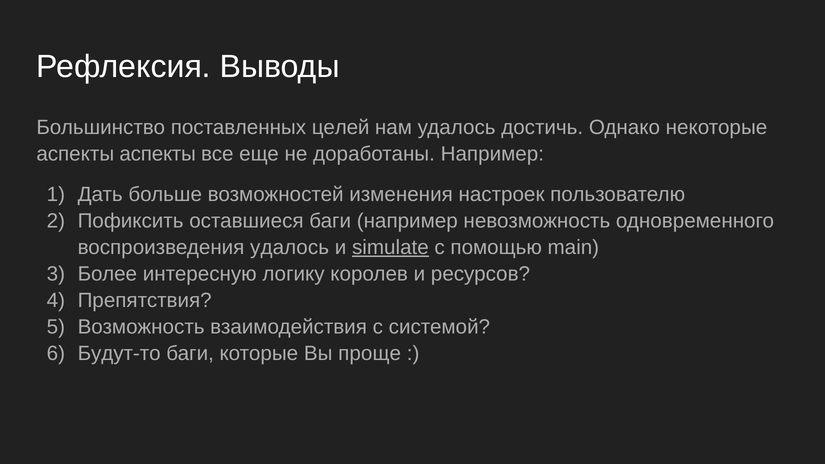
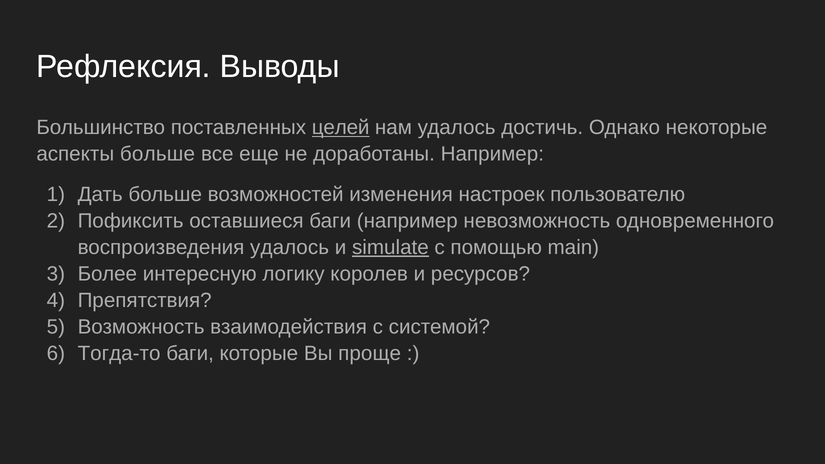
целей underline: none -> present (341, 128)
аспекты аспекты: аспекты -> больше (157, 154)
Будут-то: Будут-то -> Тогда-то (119, 354)
